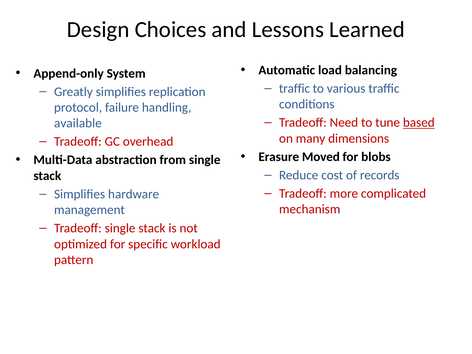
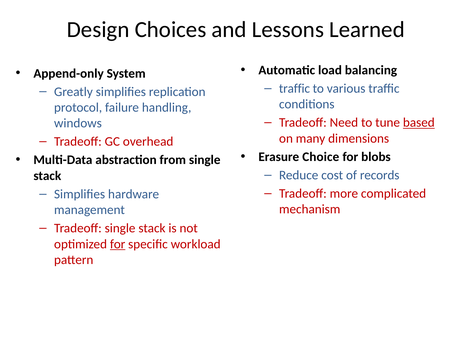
available: available -> windows (78, 123)
Moved: Moved -> Choice (321, 157)
for underline: none -> present (118, 244)
